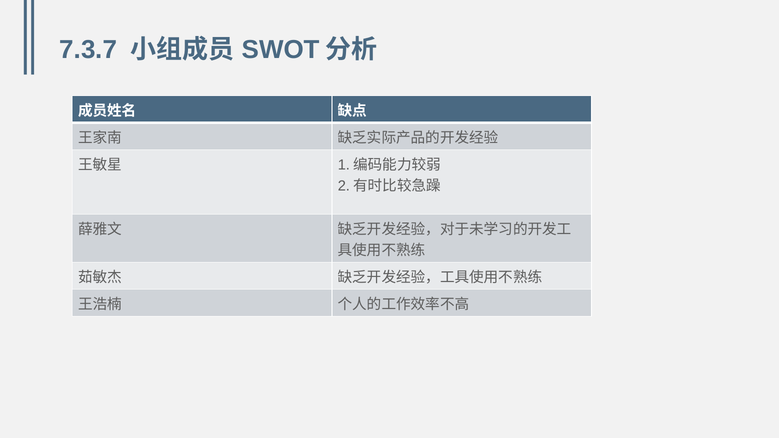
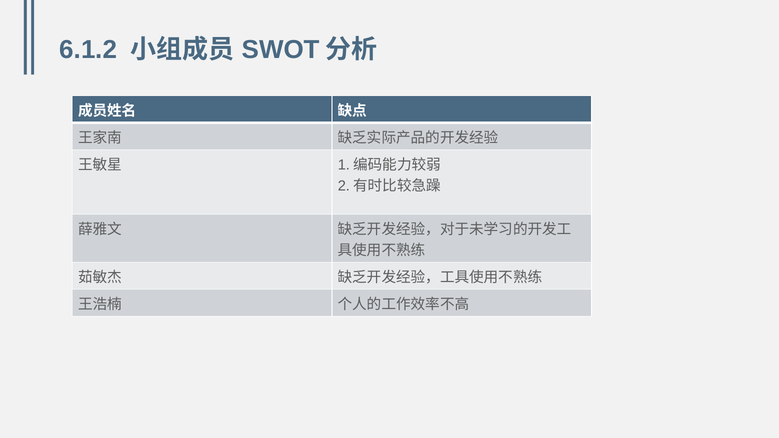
7.3.7: 7.3.7 -> 6.1.2 (88, 50)
